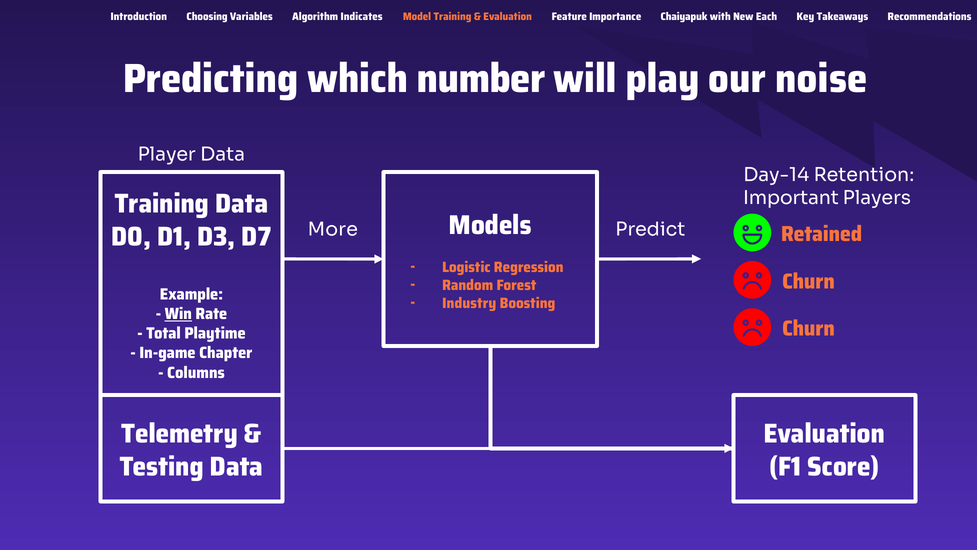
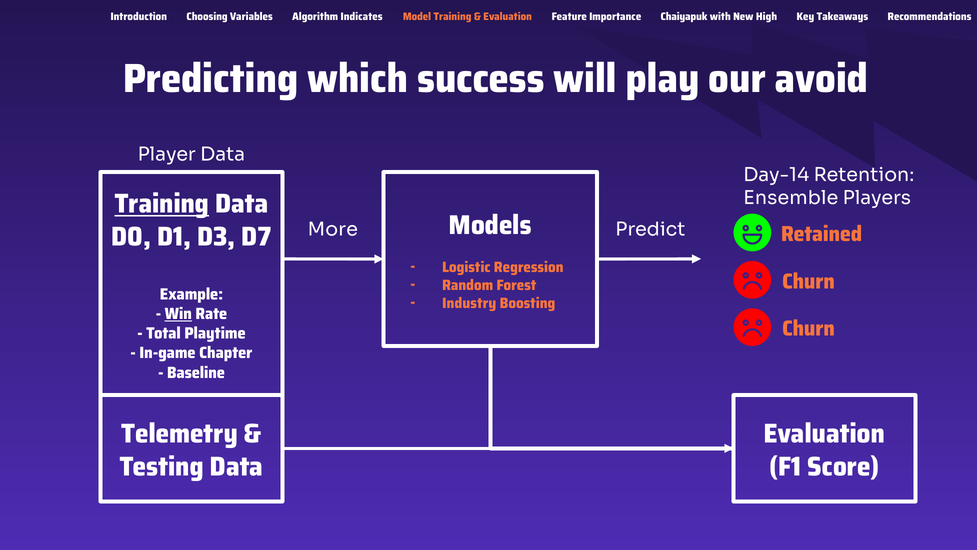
Each: Each -> High (767, 16)
number: number -> success (481, 79)
noise: noise -> avoid (822, 79)
Important: Important -> Ensemble (791, 198)
Training underline: none -> present (162, 204)
Columns: Columns -> Baseline (196, 372)
